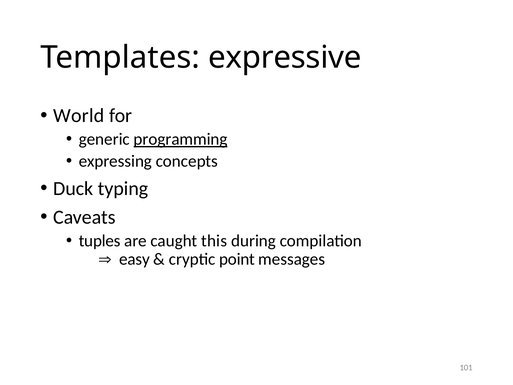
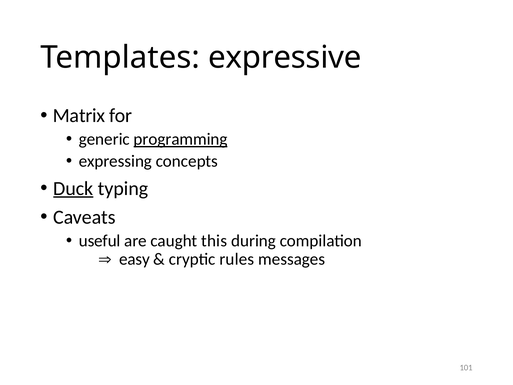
World: World -> Matrix (79, 116)
Duck underline: none -> present (73, 188)
tuples: tuples -> useful (100, 241)
point: point -> rules (237, 259)
